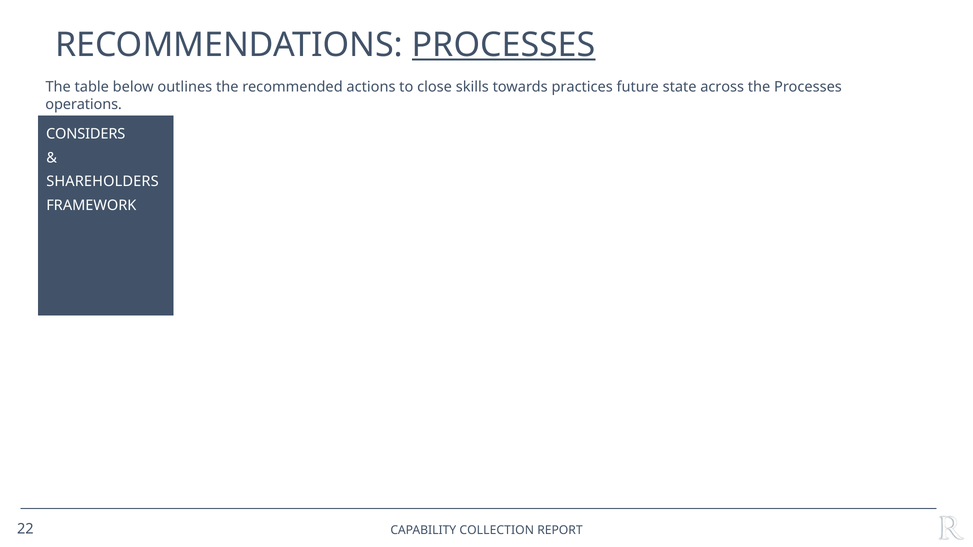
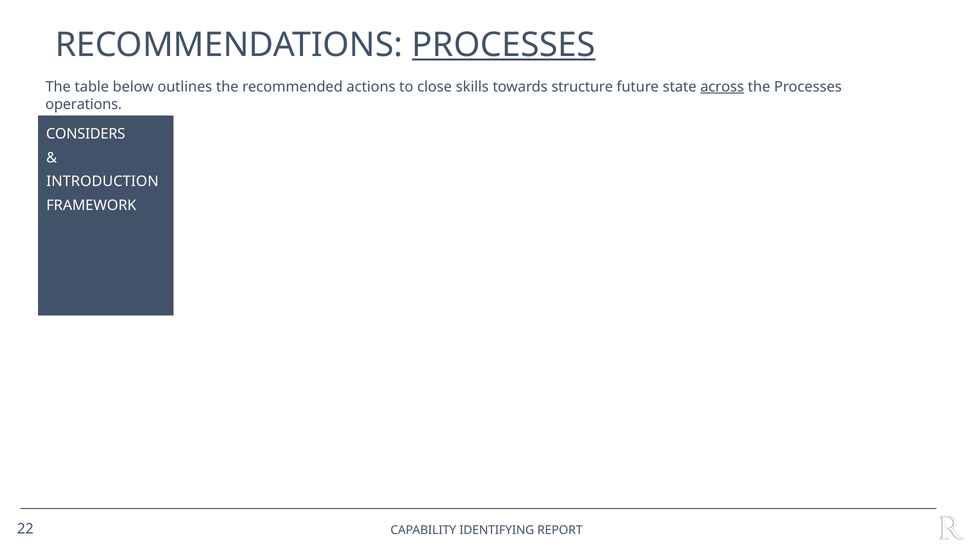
practices: practices -> structure (582, 87)
across underline: none -> present (722, 87)
SHAREHOLDERS: SHAREHOLDERS -> INTRODUCTION (102, 182)
COLLECTION: COLLECTION -> IDENTIFYING (497, 530)
